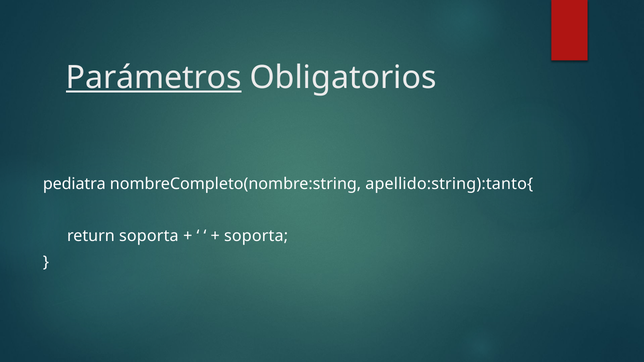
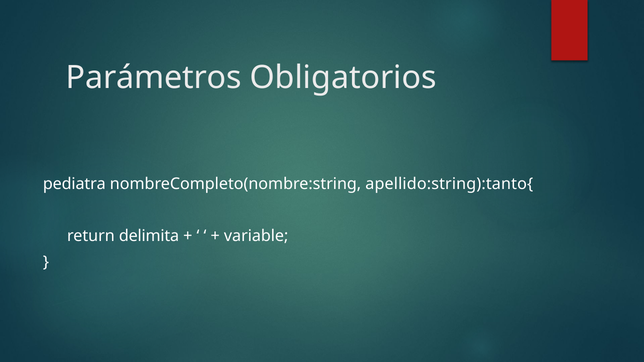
Parámetros underline: present -> none (154, 78)
return soporta: soporta -> delimita (149, 236)
soporta: soporta -> variable (256, 236)
